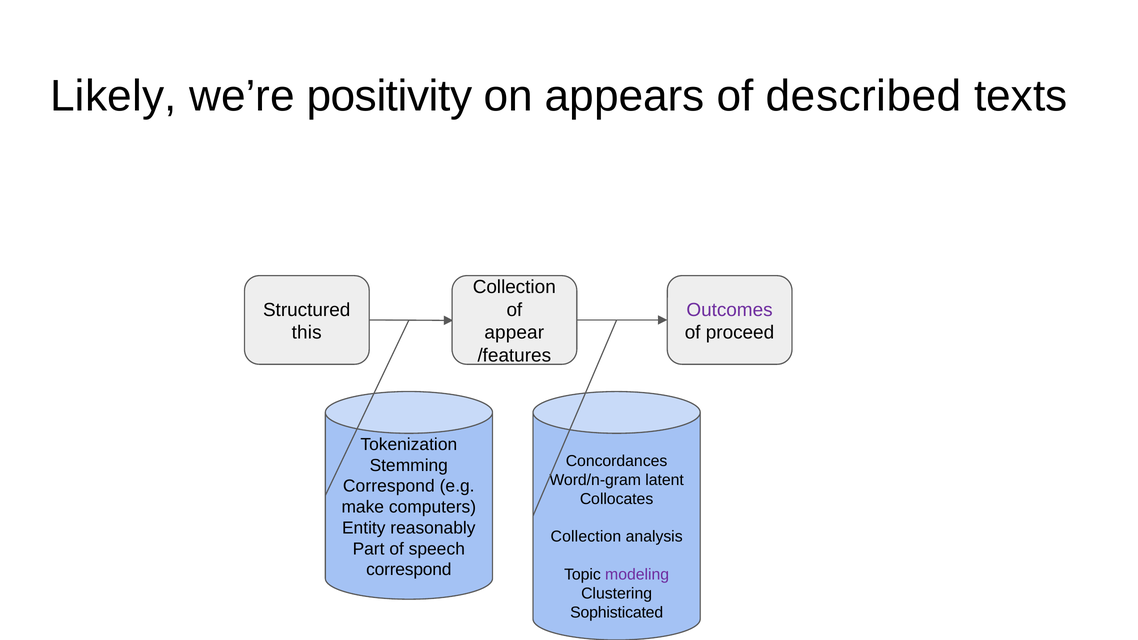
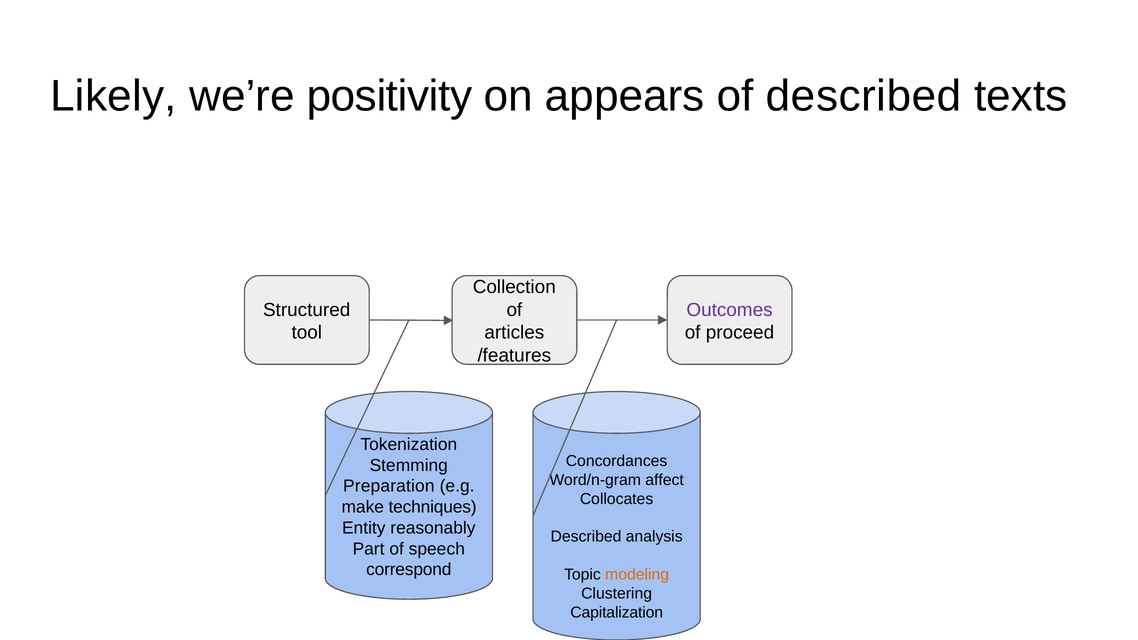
this: this -> tool (307, 333)
appear: appear -> articles (514, 333)
latent: latent -> affect (665, 480)
Correspond: Correspond -> Preparation (389, 486)
computers: computers -> techniques (433, 507)
Collection: Collection -> Described (586, 537)
modeling colour: purple -> orange (637, 575)
Sophisticated: Sophisticated -> Capitalization (617, 613)
